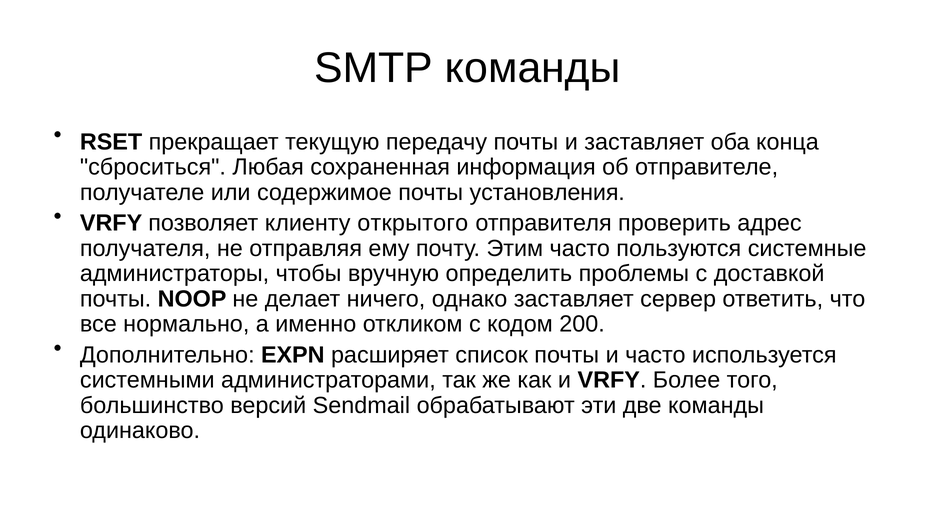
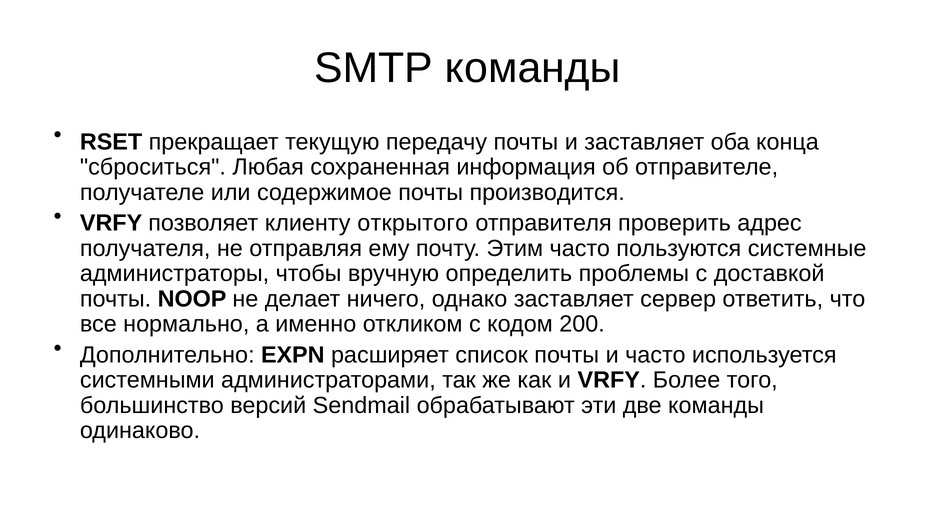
установления: установления -> производится (547, 192)
